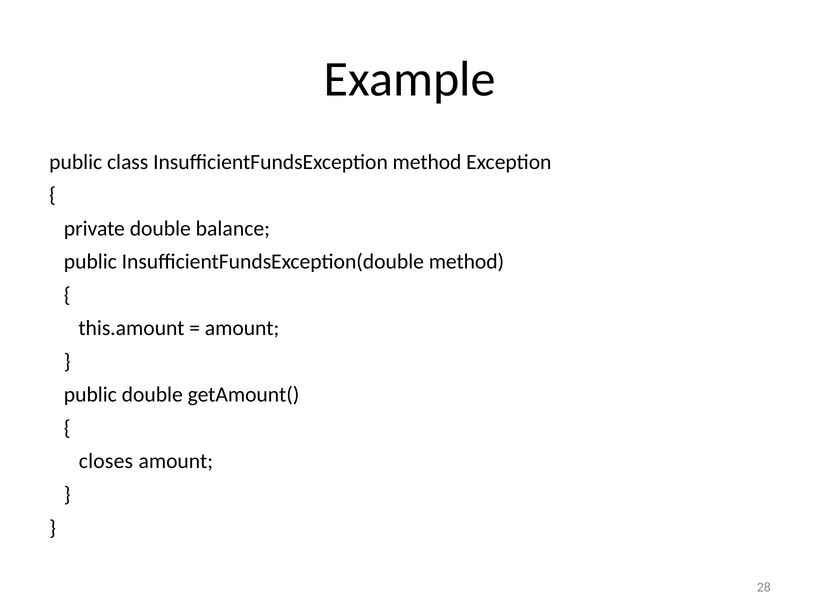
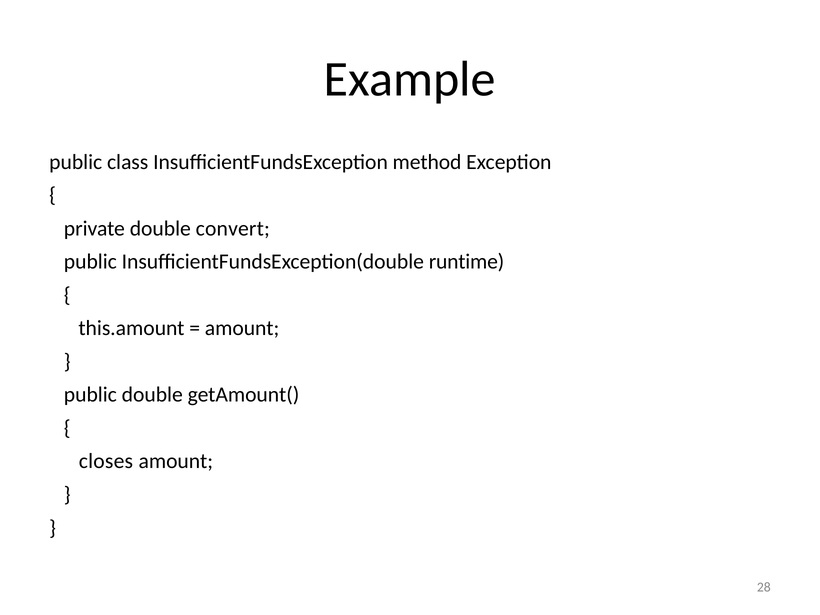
balance: balance -> convert (233, 229)
InsufficientFundsException(double method: method -> runtime (466, 262)
